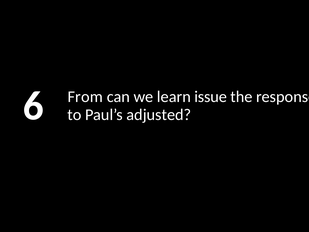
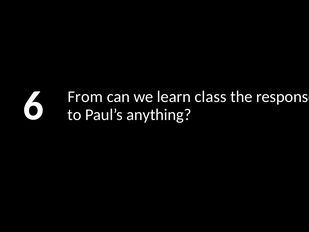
issue: issue -> class (211, 97)
adjusted: adjusted -> anything (159, 115)
